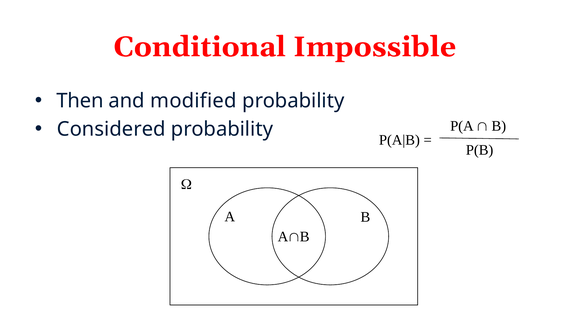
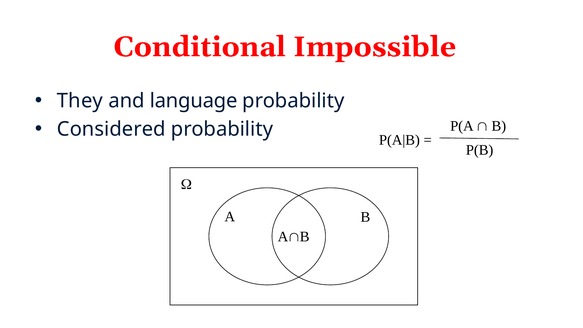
Then: Then -> They (80, 101)
modified: modified -> language (194, 101)
